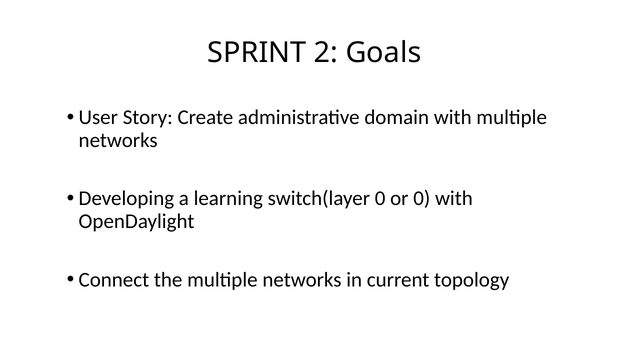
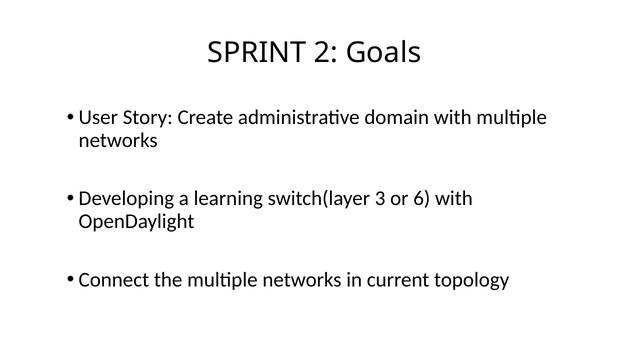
switch(layer 0: 0 -> 3 (380, 198)
or 0: 0 -> 6 (422, 198)
